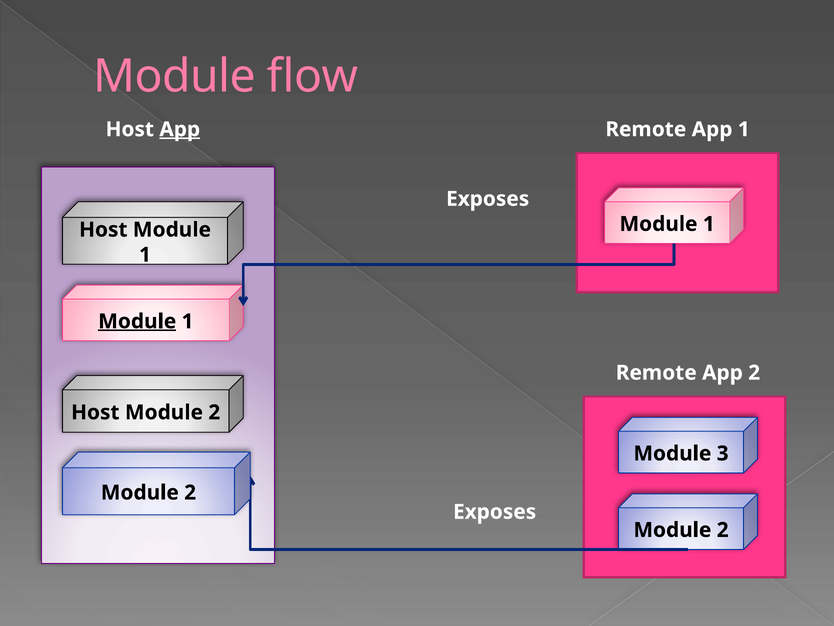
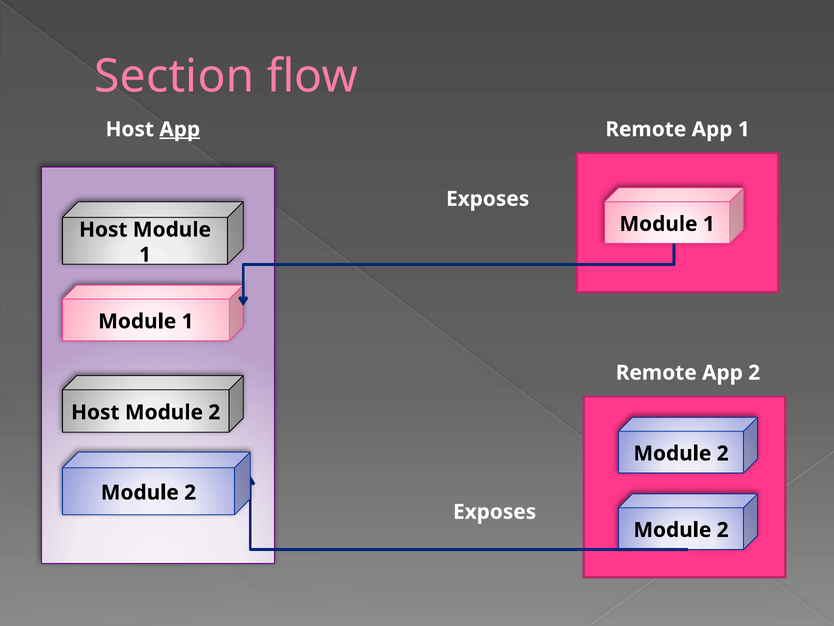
Module: Module -> Section (174, 76)
Module underline: present -> none (137, 321)
3: 3 -> 2 (723, 453)
